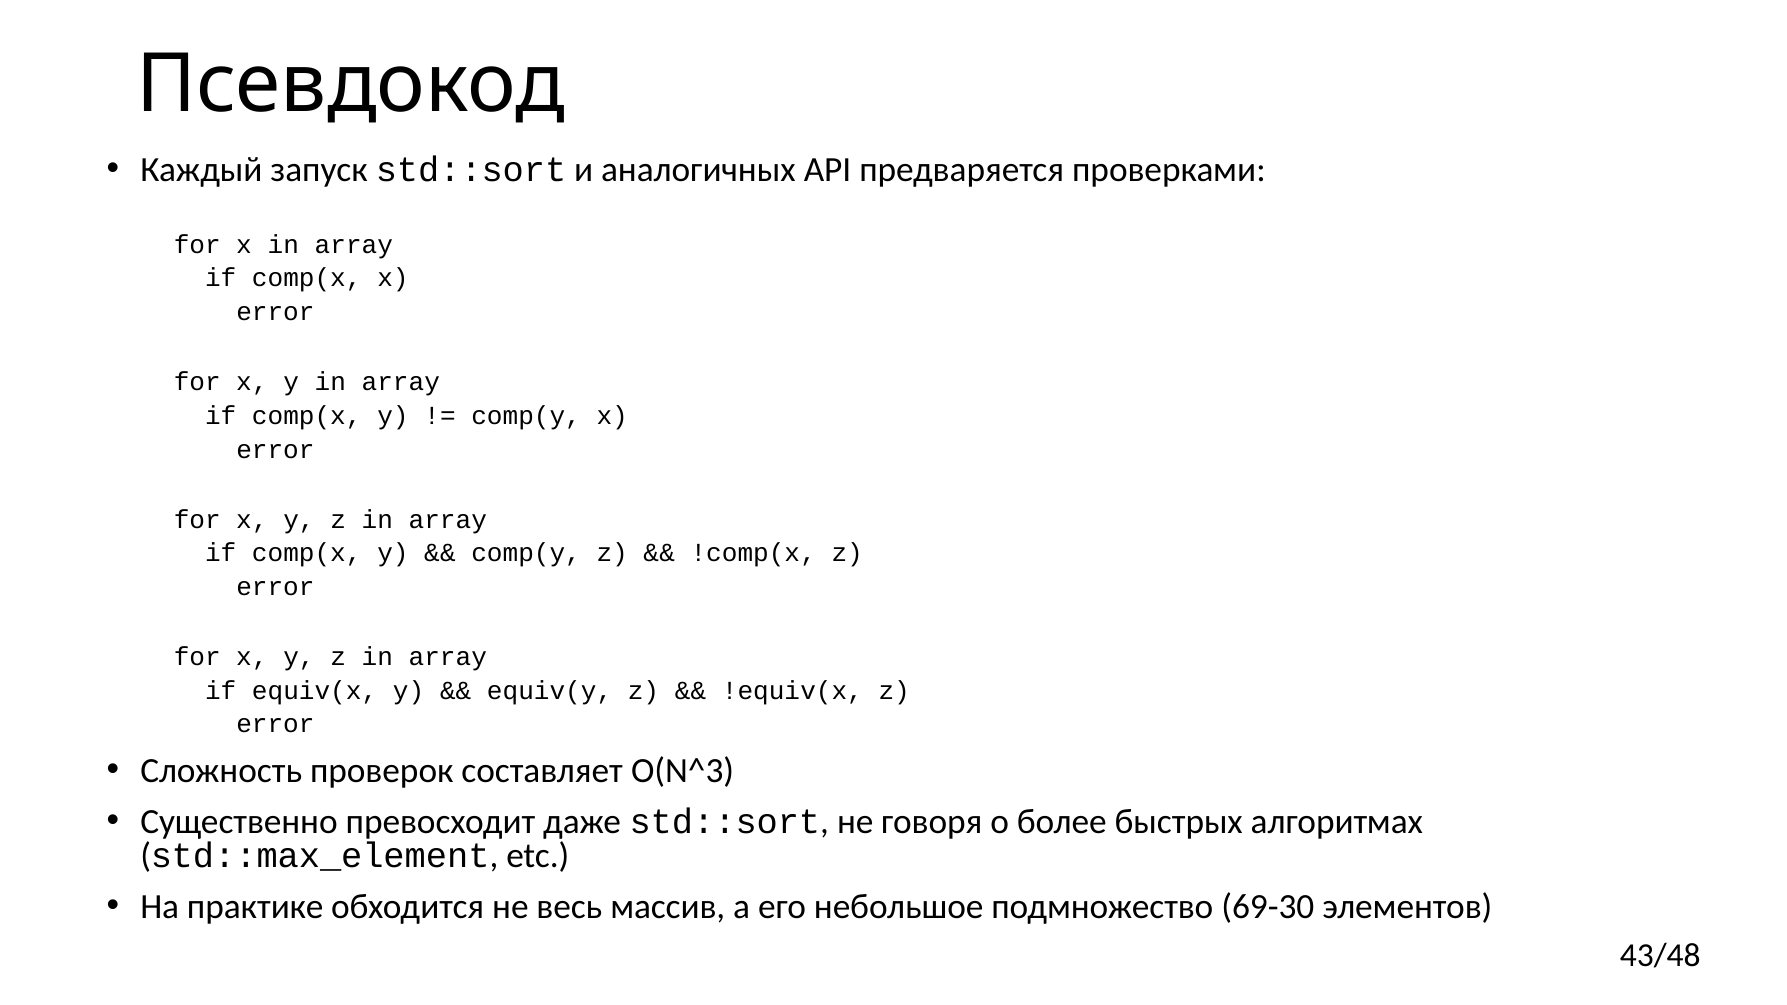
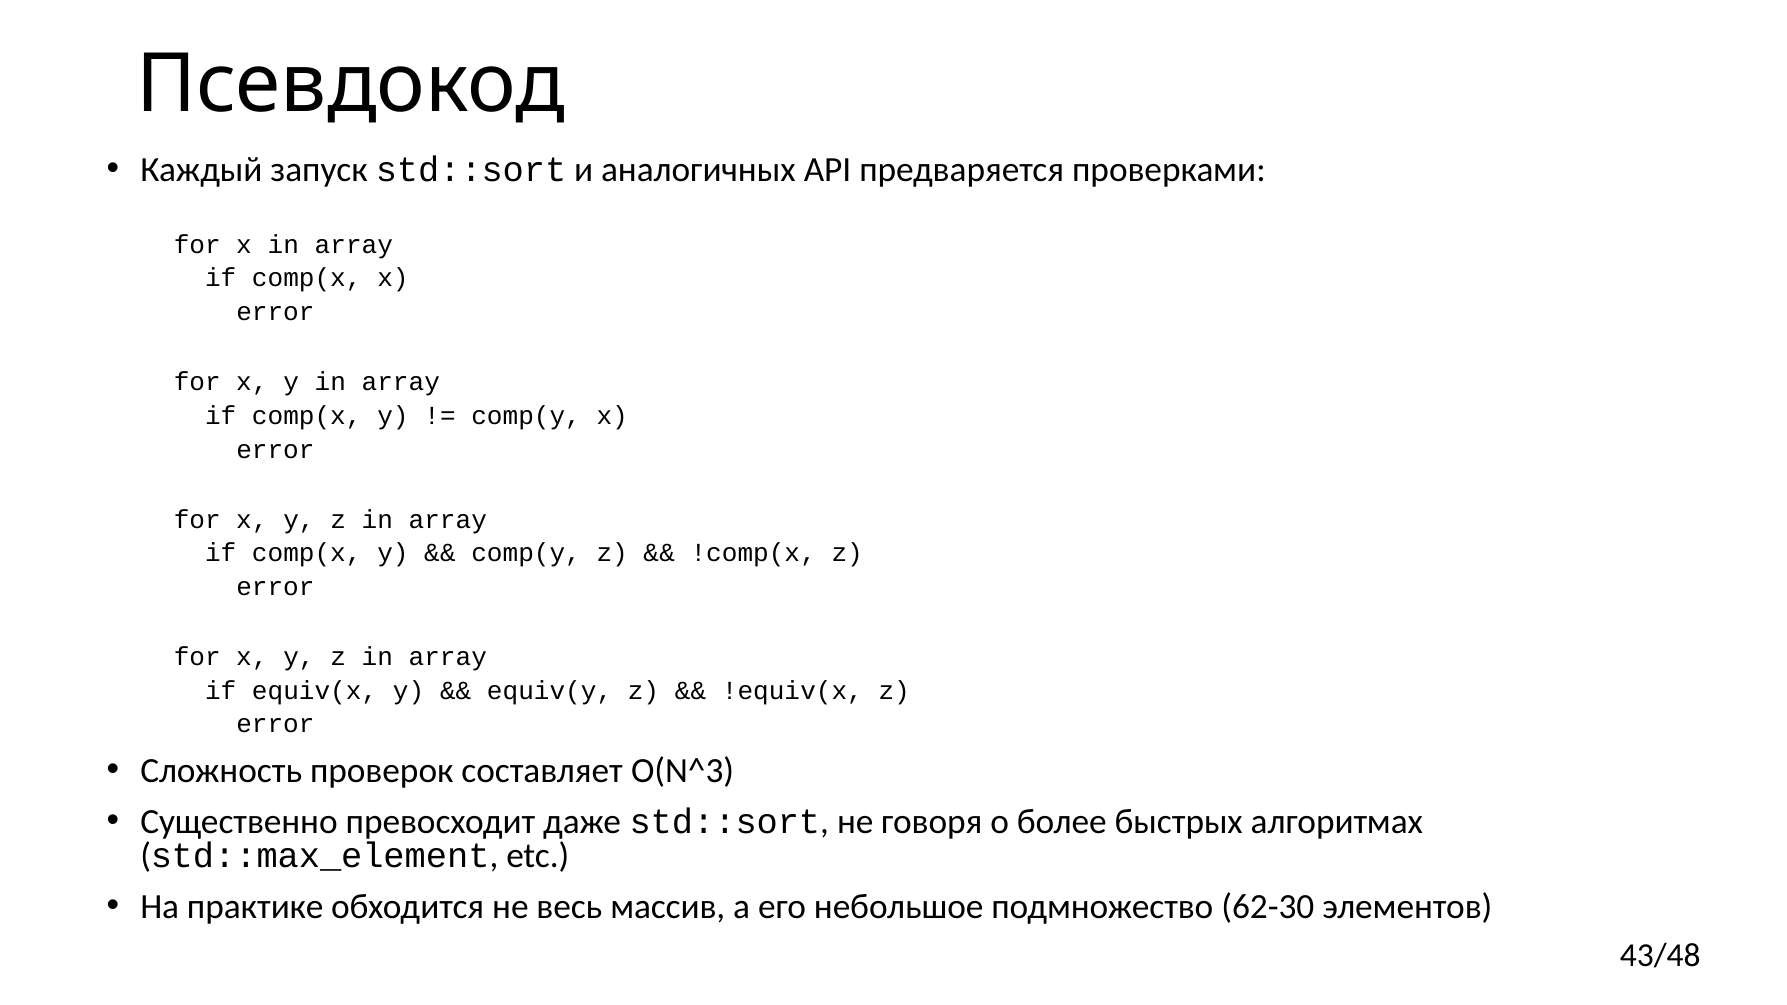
69-30: 69-30 -> 62-30 (1268, 907)
